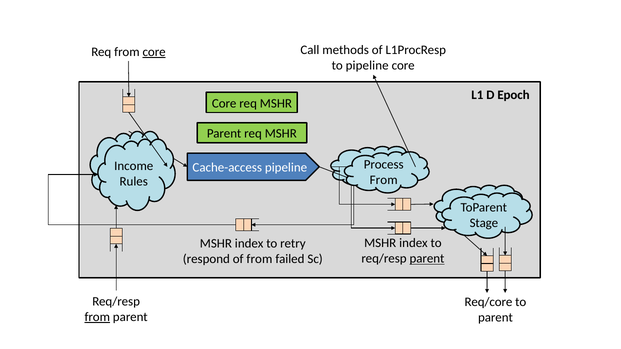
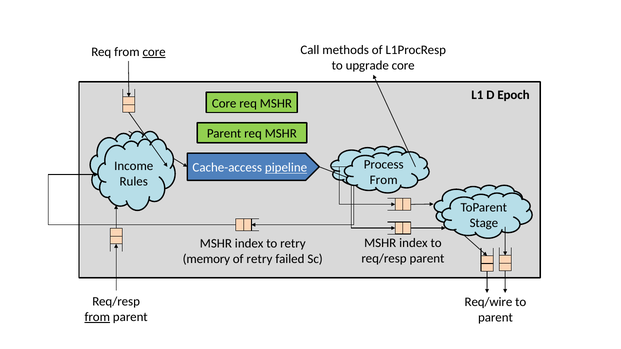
to pipeline: pipeline -> upgrade (367, 66)
pipeline underline: none -> present (286, 168)
parent underline: present -> none (427, 259)
respond: respond -> memory (206, 259)
of from: from -> retry (259, 259)
Req/core: Req/core -> Req/wire (488, 302)
